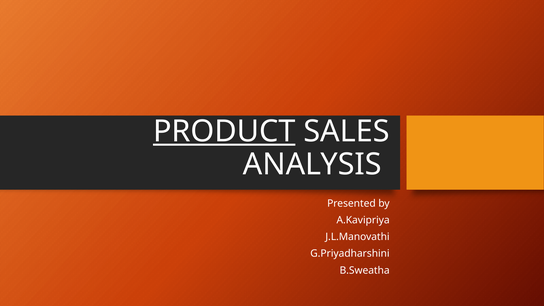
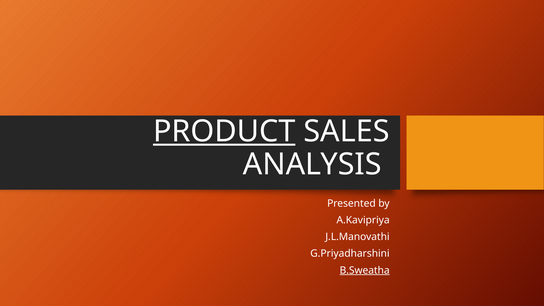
B.Sweatha underline: none -> present (365, 270)
